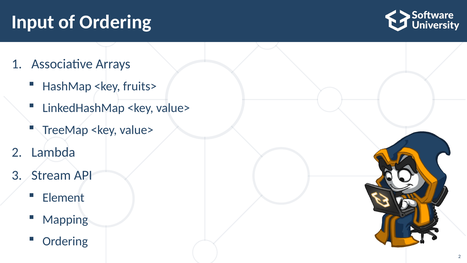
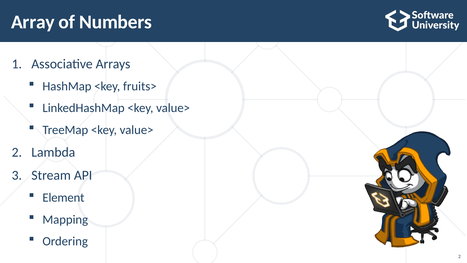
Input: Input -> Array (33, 22)
of Ordering: Ordering -> Numbers (116, 22)
